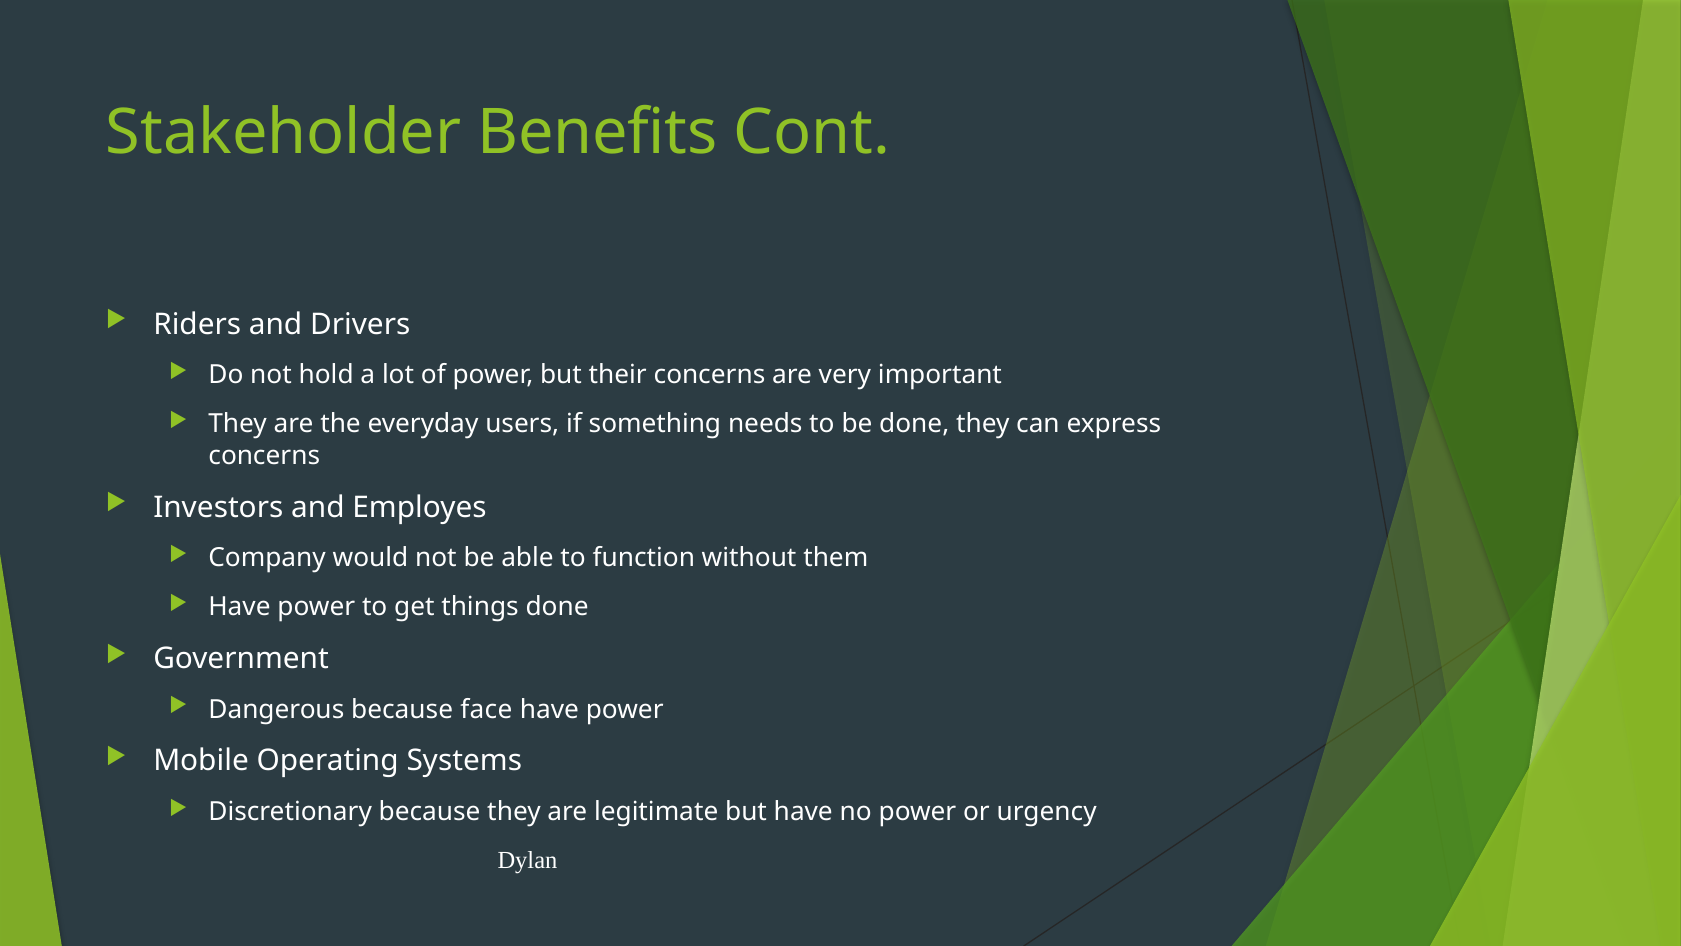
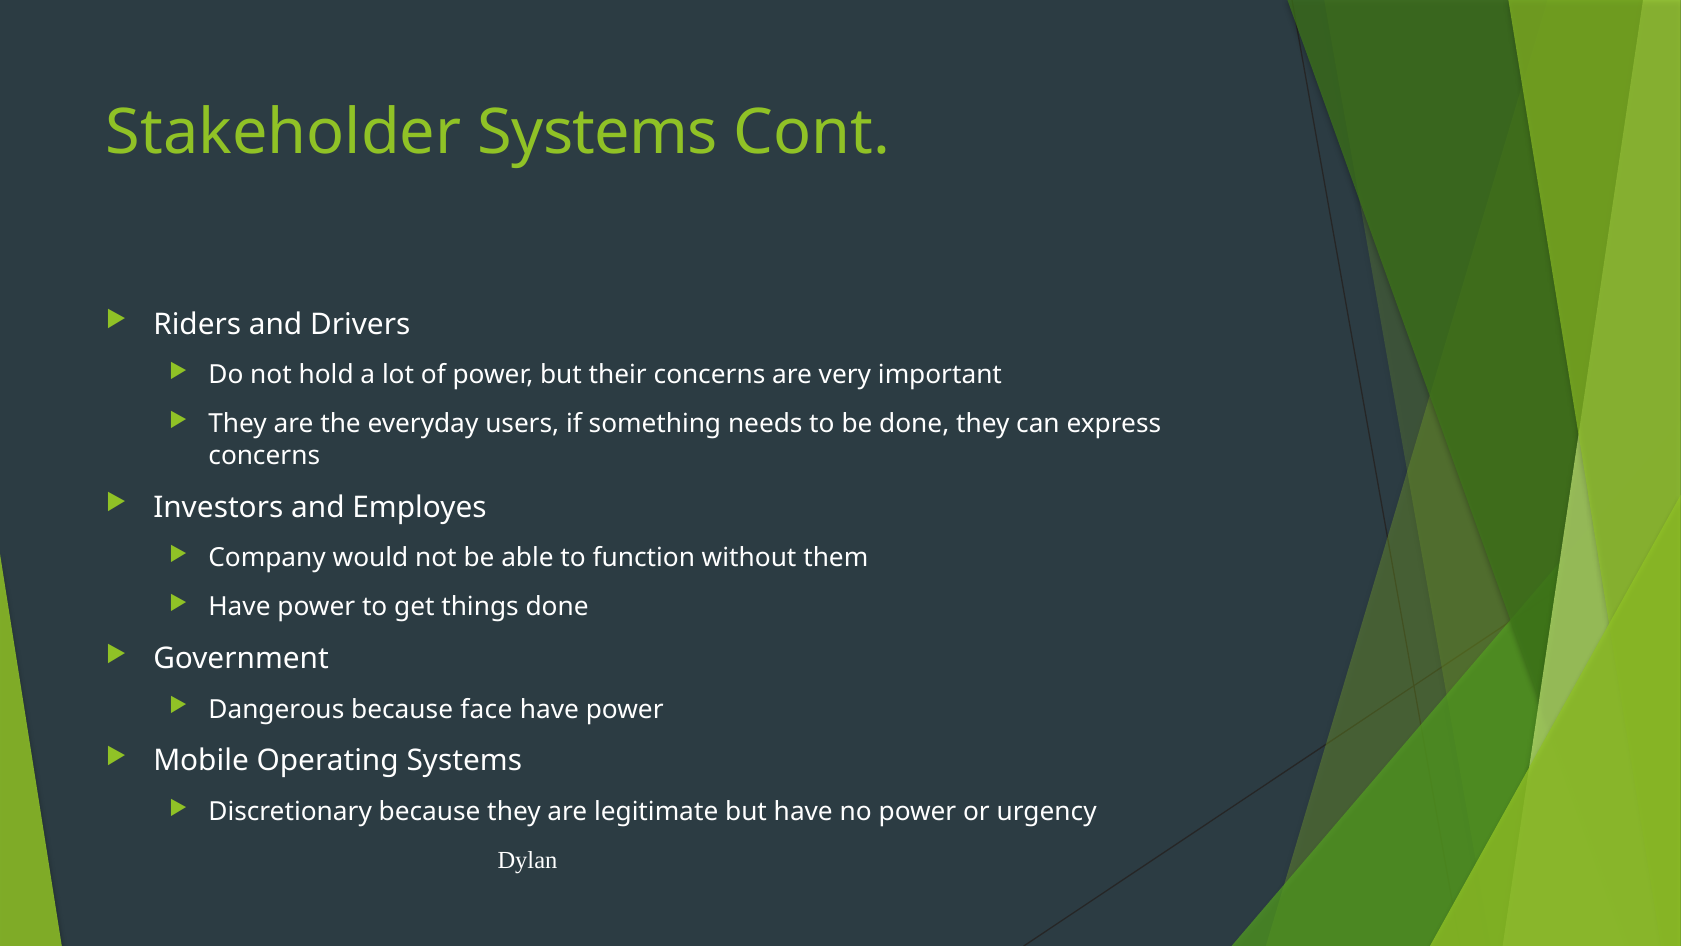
Stakeholder Benefits: Benefits -> Systems (598, 133)
